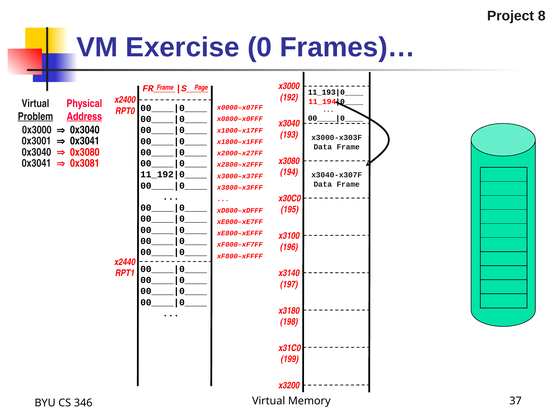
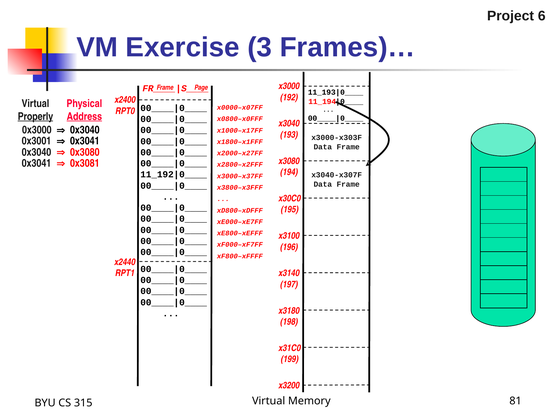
8: 8 -> 6 (542, 16)
0: 0 -> 3 (260, 47)
Problem: Problem -> Properly (35, 117)
37: 37 -> 81 (516, 401)
346: 346 -> 315 (83, 403)
